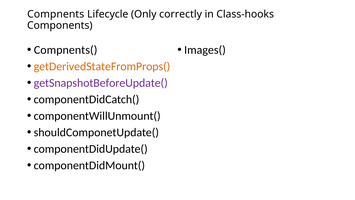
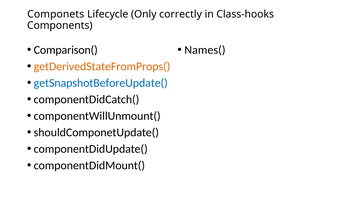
Compnents: Compnents -> Componets (56, 14)
Compnents(: Compnents( -> Comparison( (66, 50)
Images(: Images( -> Names( (205, 50)
getSnapshotBeforeUpdate( colour: purple -> blue (101, 83)
